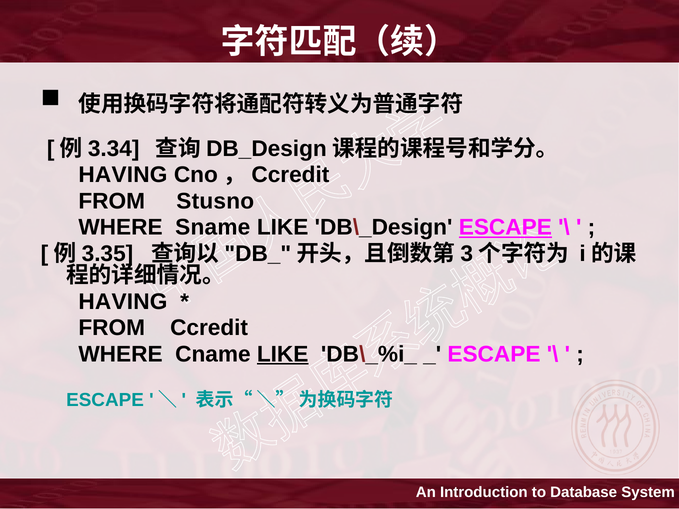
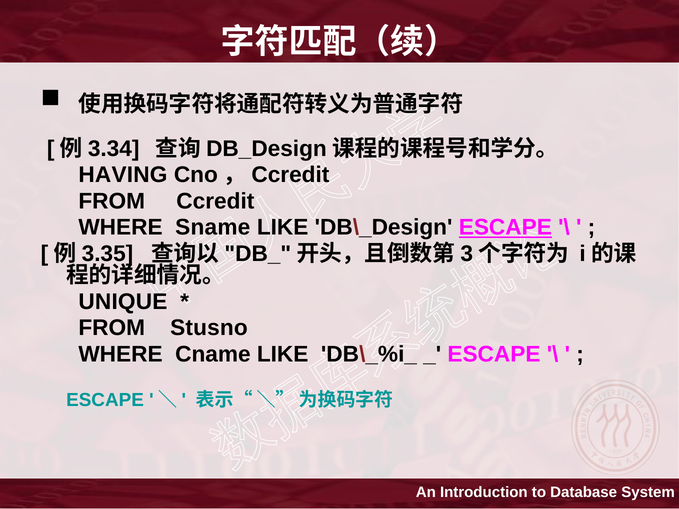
Stusno: Stusno -> Ccredit (215, 201)
HAVING: HAVING -> UNIQUE (123, 302)
Ccredit: Ccredit -> Stusno (209, 328)
LIKE underline: present -> none (283, 354)
